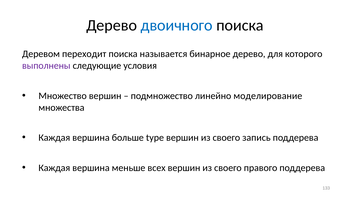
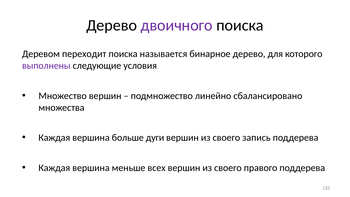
двоичного colour: blue -> purple (177, 25)
моделирование: моделирование -> сбалансировано (268, 96)
type: type -> дуги (155, 138)
